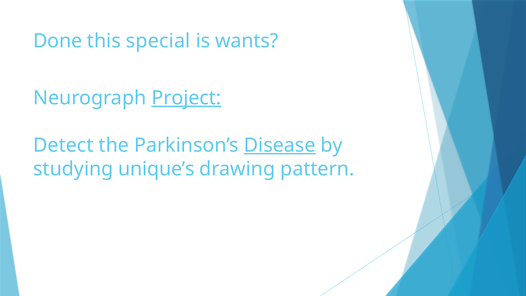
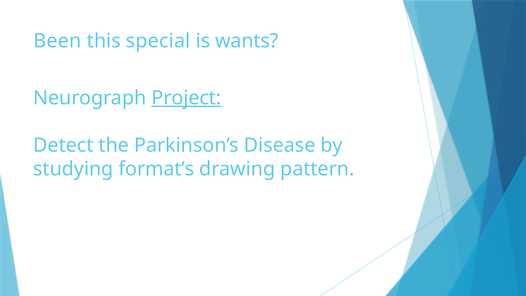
Done: Done -> Been (57, 41)
Disease underline: present -> none (280, 145)
unique’s: unique’s -> format’s (156, 169)
